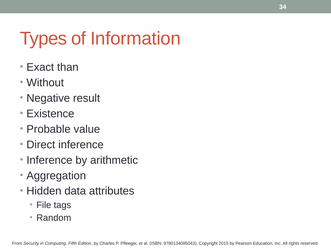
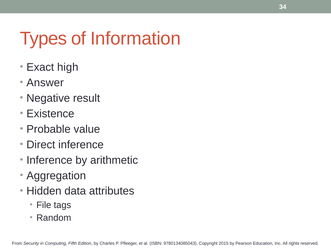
than: than -> high (68, 67)
Without: Without -> Answer (45, 82)
